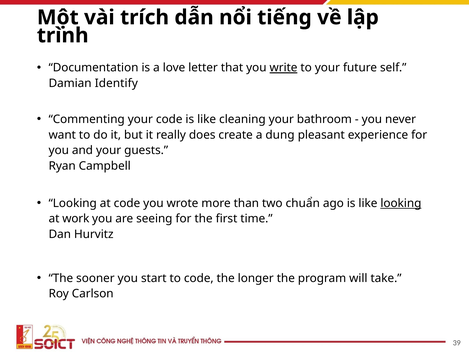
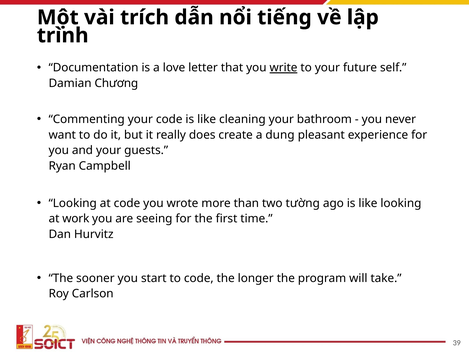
Identify: Identify -> Chương (116, 83)
chuẩn: chuẩn -> tường (303, 203)
looking underline: present -> none (401, 203)
